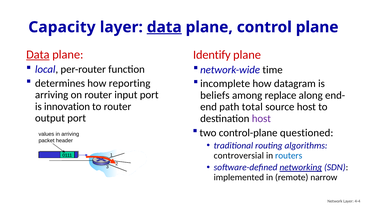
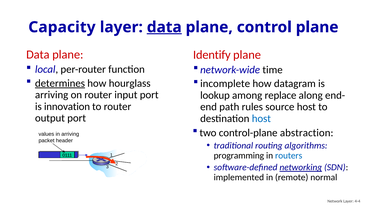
Data underline: present -> none (38, 55)
determines underline: none -> present (60, 83)
reporting: reporting -> hourglass (130, 83)
beliefs: beliefs -> lookup (215, 95)
total: total -> rules (252, 107)
host colour: purple -> blue (261, 119)
questioned: questioned -> abstraction (307, 133)
controversial: controversial -> programming (239, 156)
narrow: narrow -> normal (324, 177)
